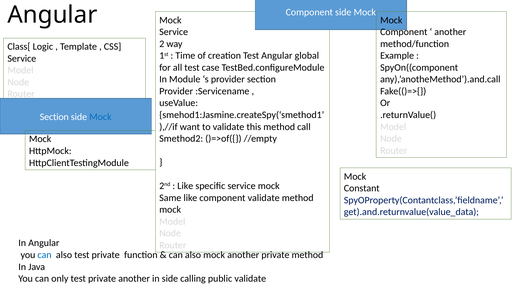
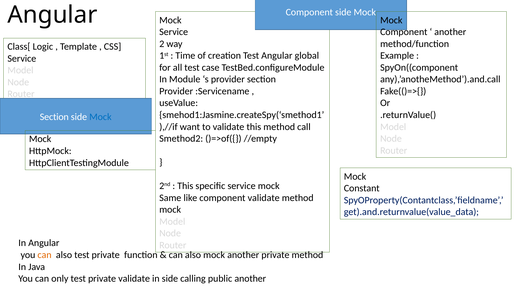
Like: Like -> This (185, 186)
can colour: blue -> orange (45, 255)
private another: another -> validate (134, 279)
public validate: validate -> another (250, 279)
